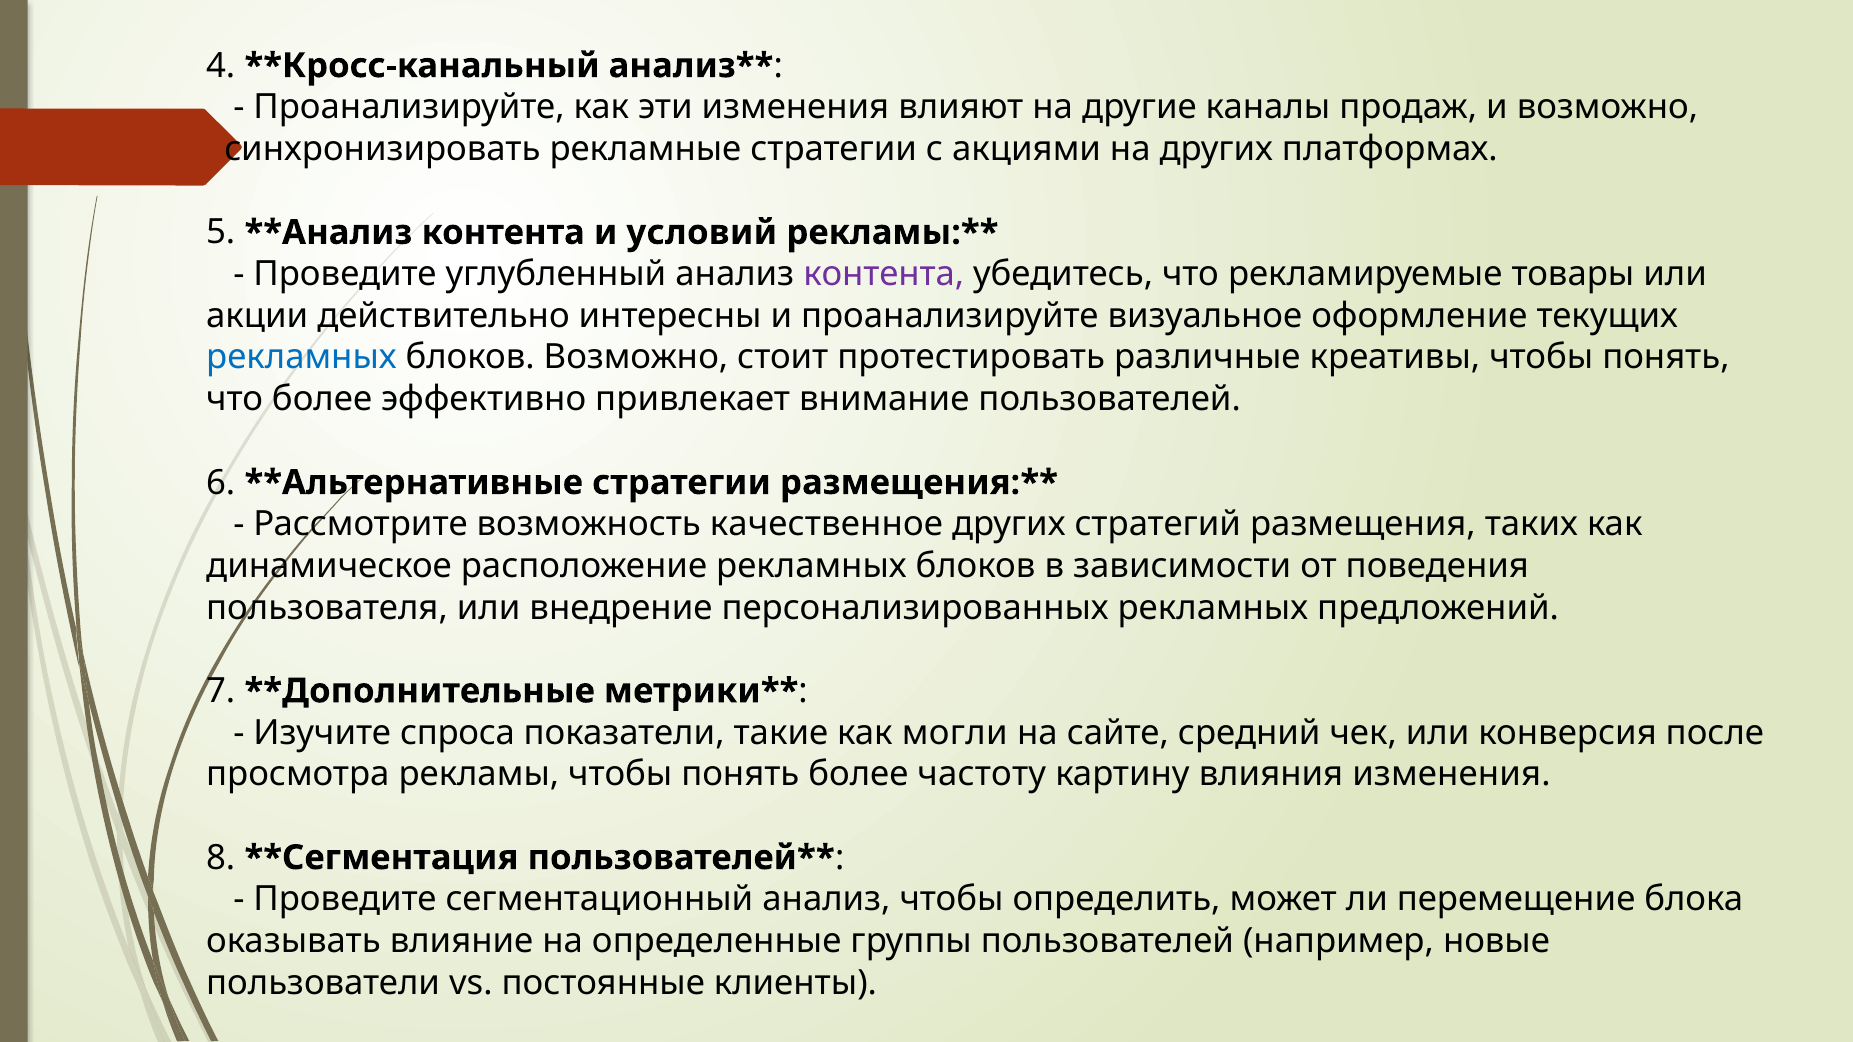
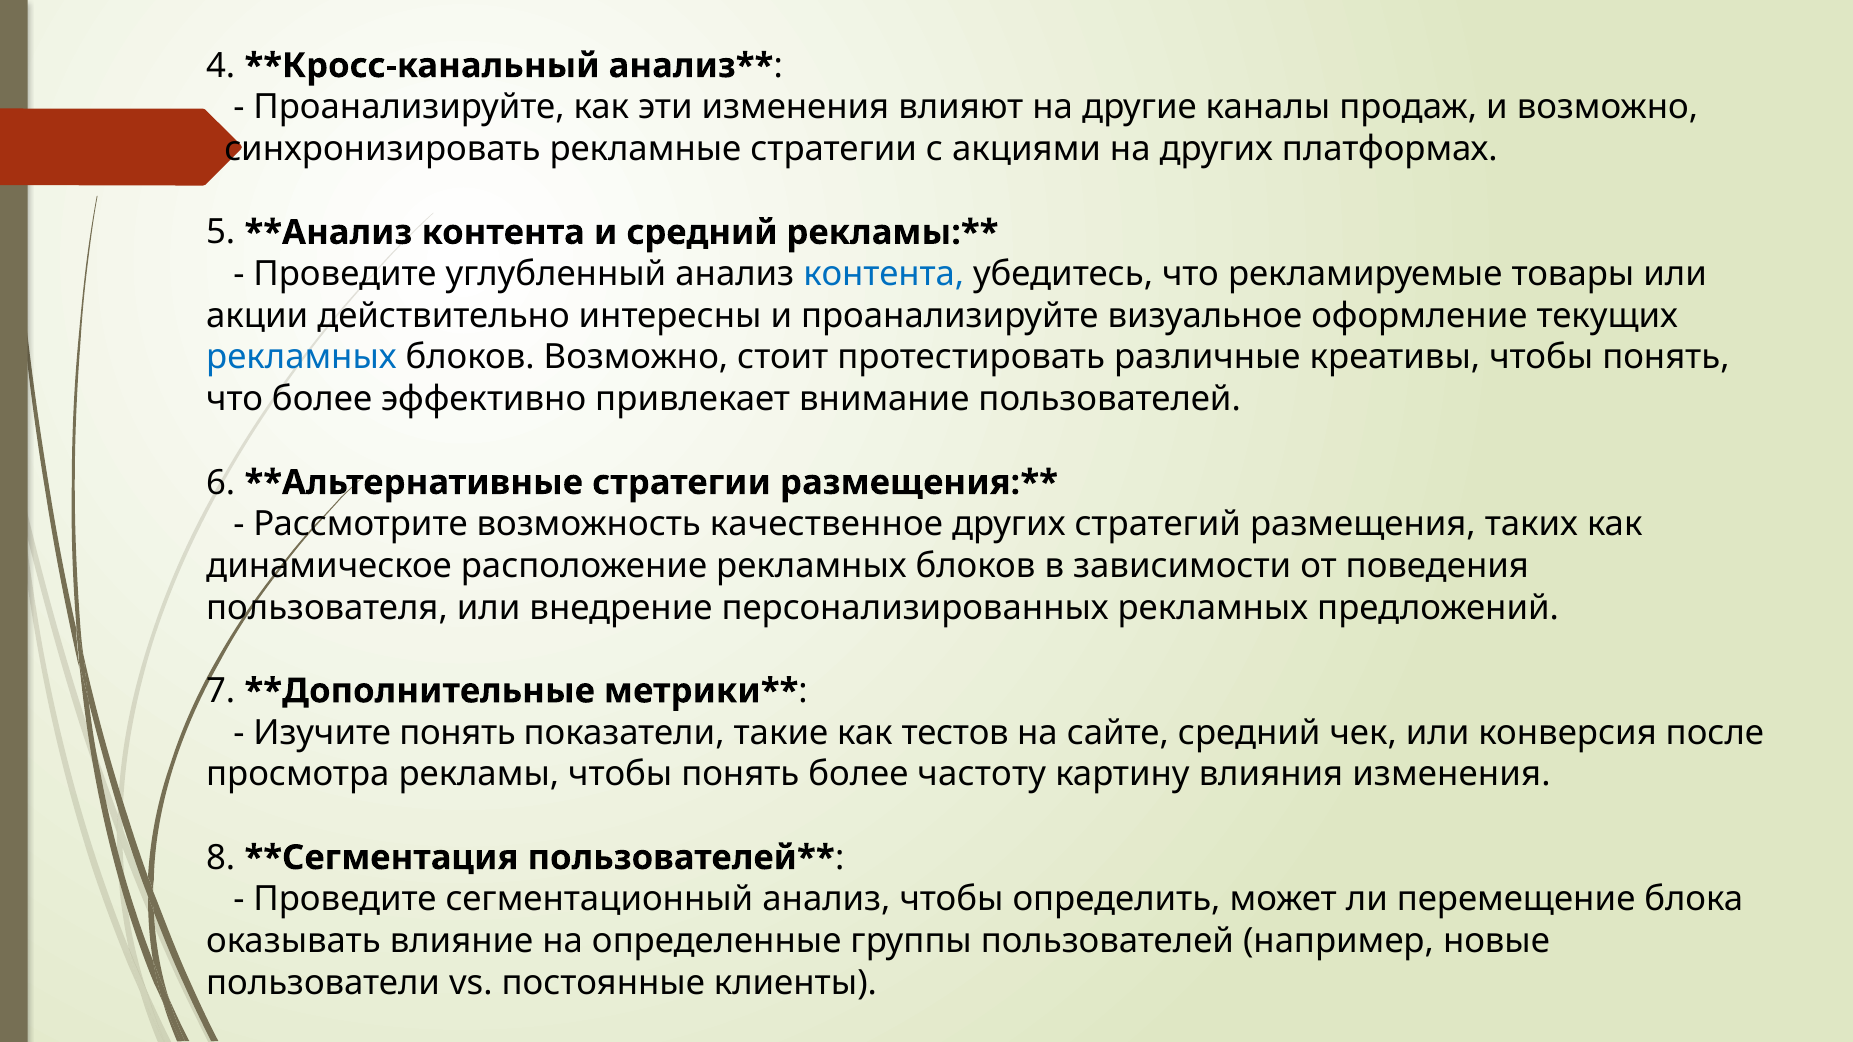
и условий: условий -> средний (702, 233)
контента colour: purple -> blue (884, 274)
Изучите спроса: спроса -> понять (458, 733)
могли: могли -> тестов (955, 733)
